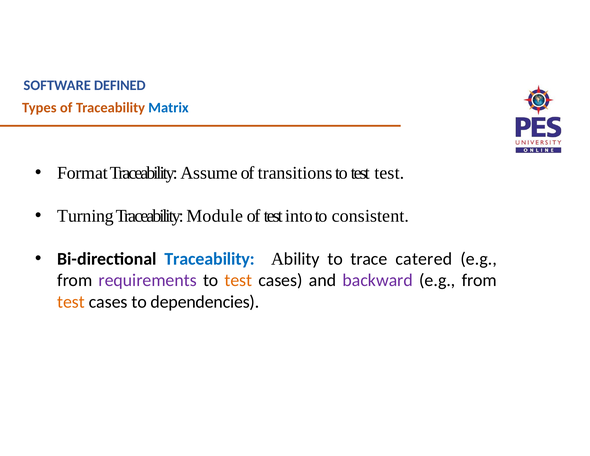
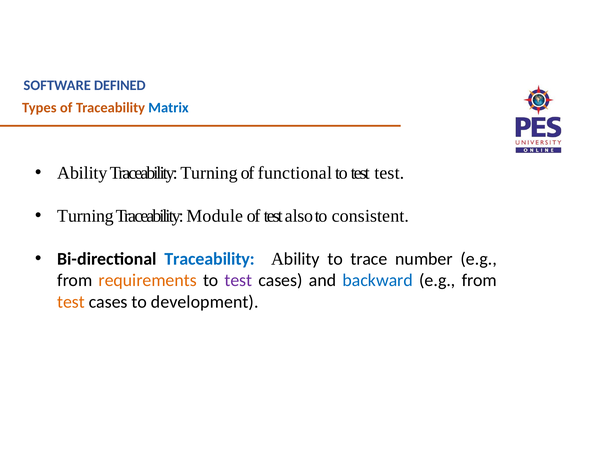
Format: Format -> Ability (82, 173)
Traceability Assume: Assume -> Turning (209, 173)
transitions: transitions -> functional (295, 173)
into: into -> also (299, 216)
catered: catered -> number (424, 259)
requirements colour: purple -> orange (148, 280)
test colour: orange -> purple (238, 280)
backward colour: purple -> blue (378, 280)
dependencies: dependencies -> development (205, 302)
